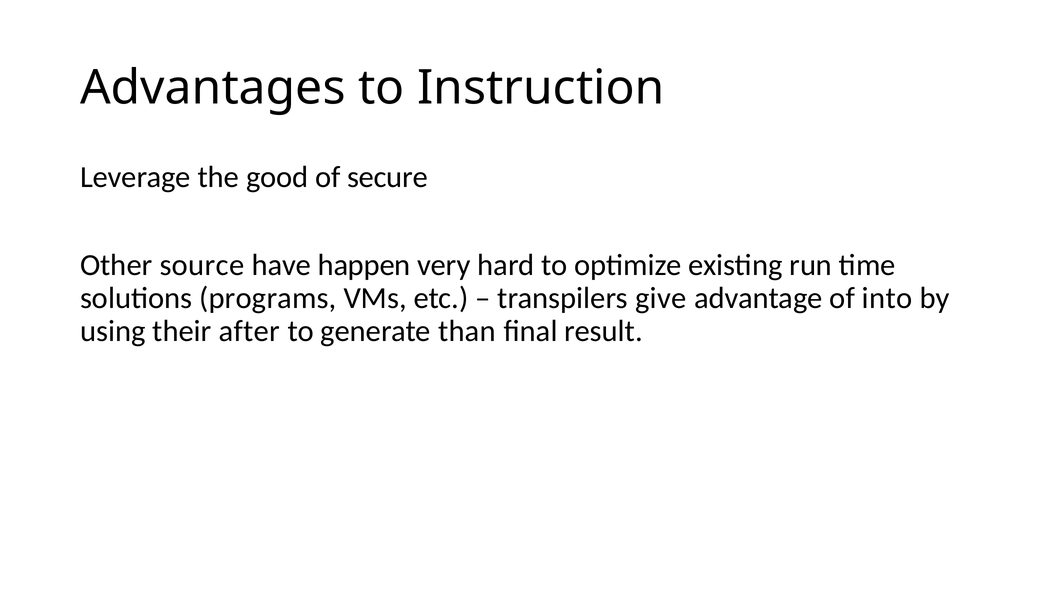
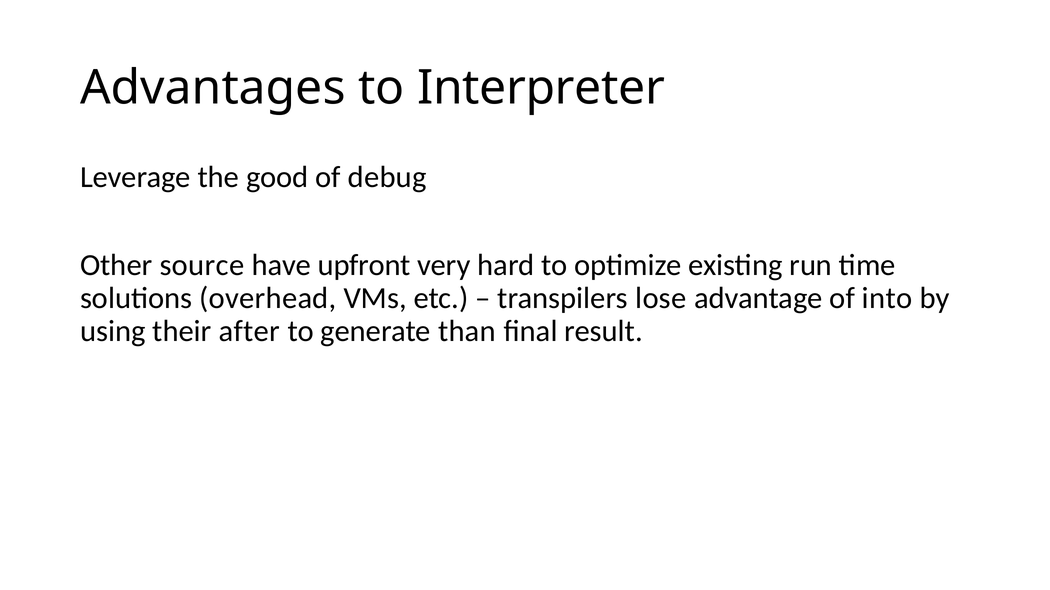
Instruction: Instruction -> Interpreter (541, 88)
secure: secure -> debug (387, 178)
happen: happen -> upfront (364, 266)
programs: programs -> overhead (268, 299)
give: give -> lose (661, 299)
